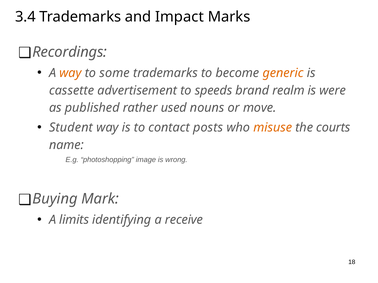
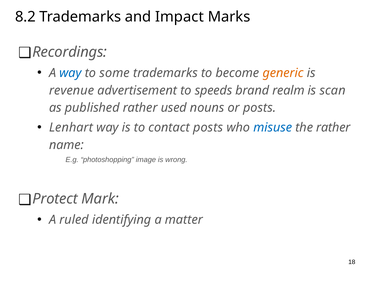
3.4: 3.4 -> 8.2 (25, 17)
way colour: orange -> blue (70, 73)
cassette: cassette -> revenue (72, 91)
were: were -> scan (333, 91)
or move: move -> posts (260, 108)
Student: Student -> Lenhart (71, 128)
misuse colour: orange -> blue (273, 128)
the courts: courts -> rather (333, 128)
Buying: Buying -> Protect (55, 199)
limits: limits -> ruled (74, 220)
receive: receive -> matter (184, 220)
